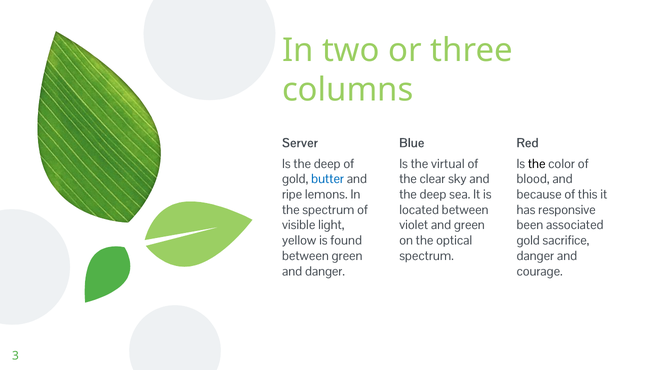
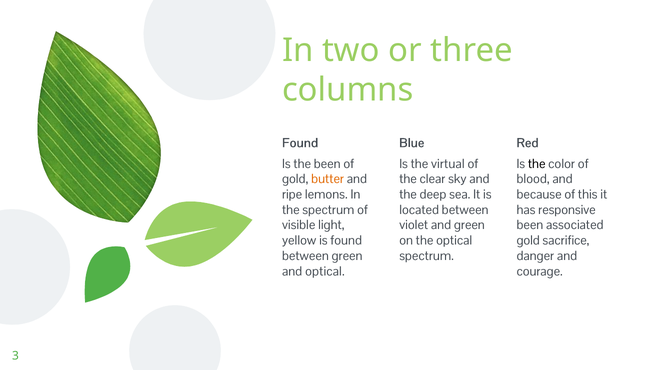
Server: Server -> Found (300, 143)
Is the deep: deep -> been (327, 164)
butter colour: blue -> orange (328, 180)
and danger: danger -> optical (325, 272)
